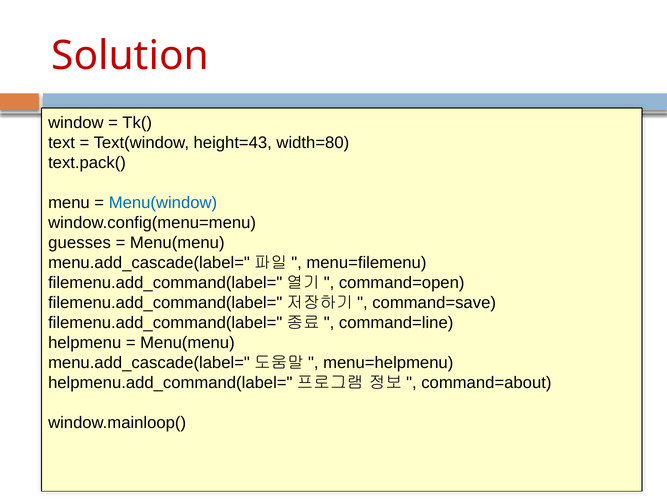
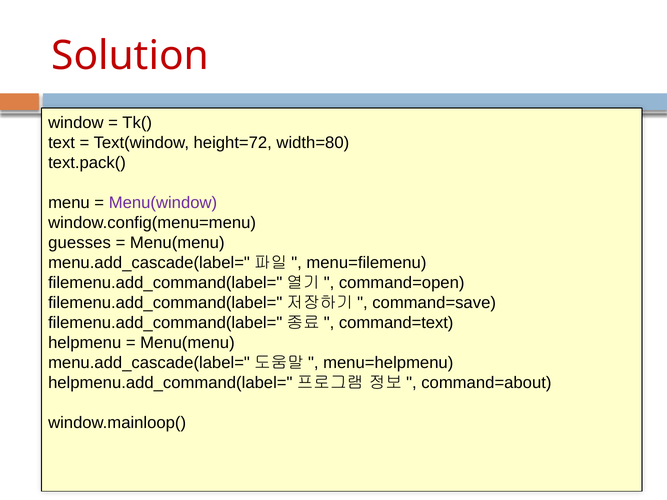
height=43: height=43 -> height=72 (233, 143)
Menu(window colour: blue -> purple (163, 203)
command=line: command=line -> command=text (396, 323)
